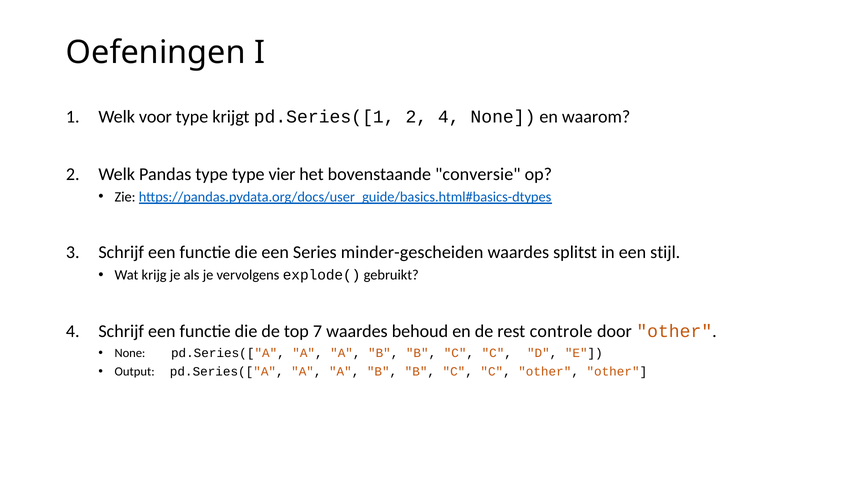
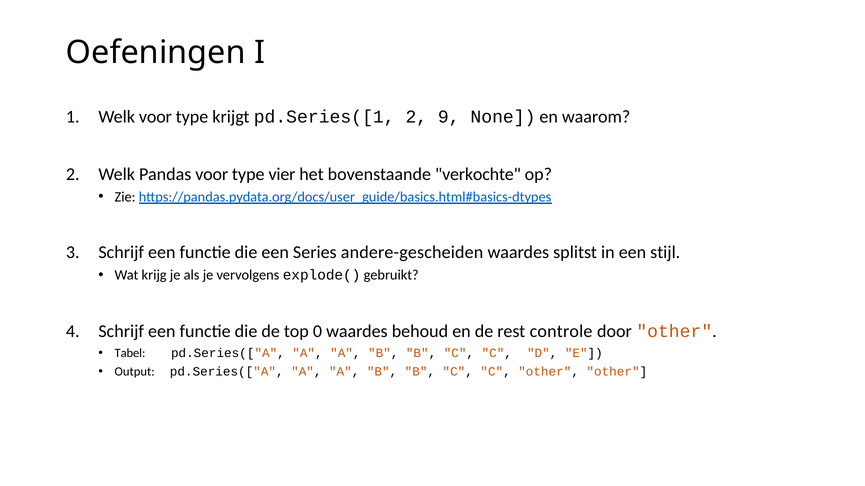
2 4: 4 -> 9 (449, 117)
Pandas type: type -> voor (212, 175)
conversie: conversie -> verkochte (478, 175)
minder-gescheiden: minder-gescheiden -> andere-gescheiden (412, 253)
7: 7 -> 0 (317, 332)
None: None -> Tabel (130, 353)
